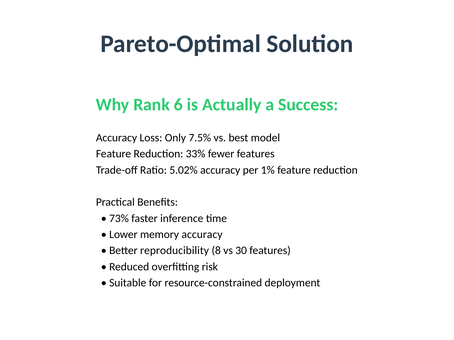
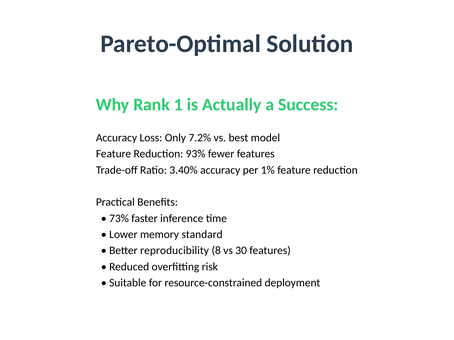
6: 6 -> 1 (178, 105)
7.5%: 7.5% -> 7.2% (200, 138)
33%: 33% -> 93% (196, 154)
5.02%: 5.02% -> 3.40% (184, 170)
memory accuracy: accuracy -> standard (202, 235)
